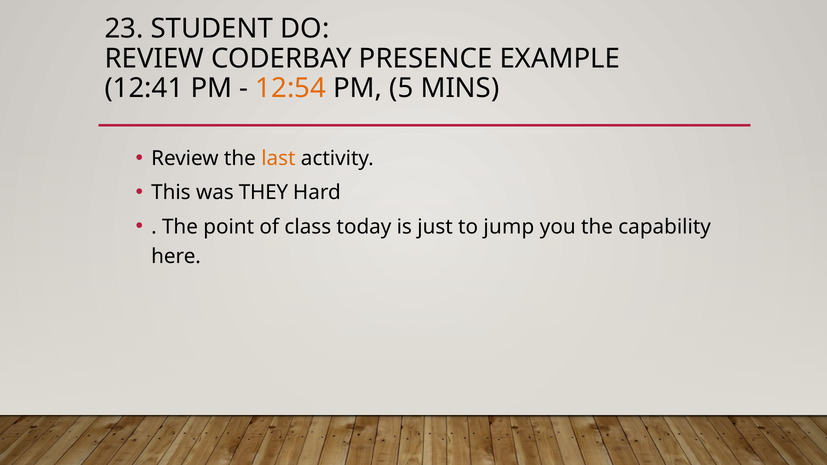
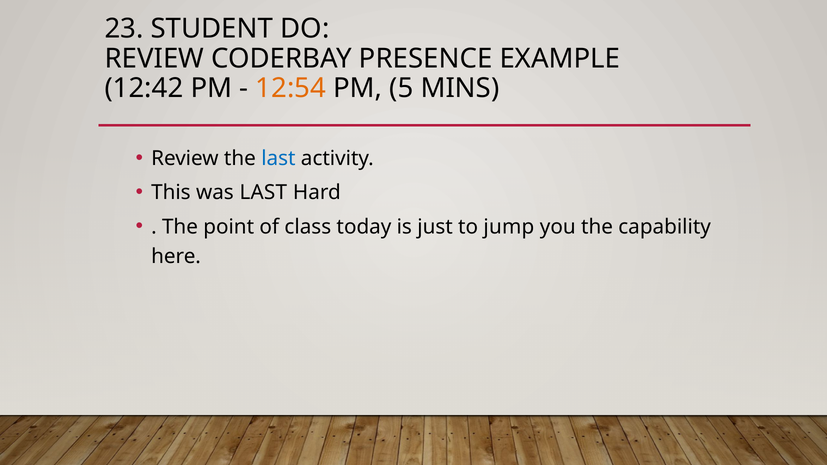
12:41: 12:41 -> 12:42 (144, 88)
last colour: orange -> blue (278, 159)
was THEY: THEY -> LAST (263, 193)
